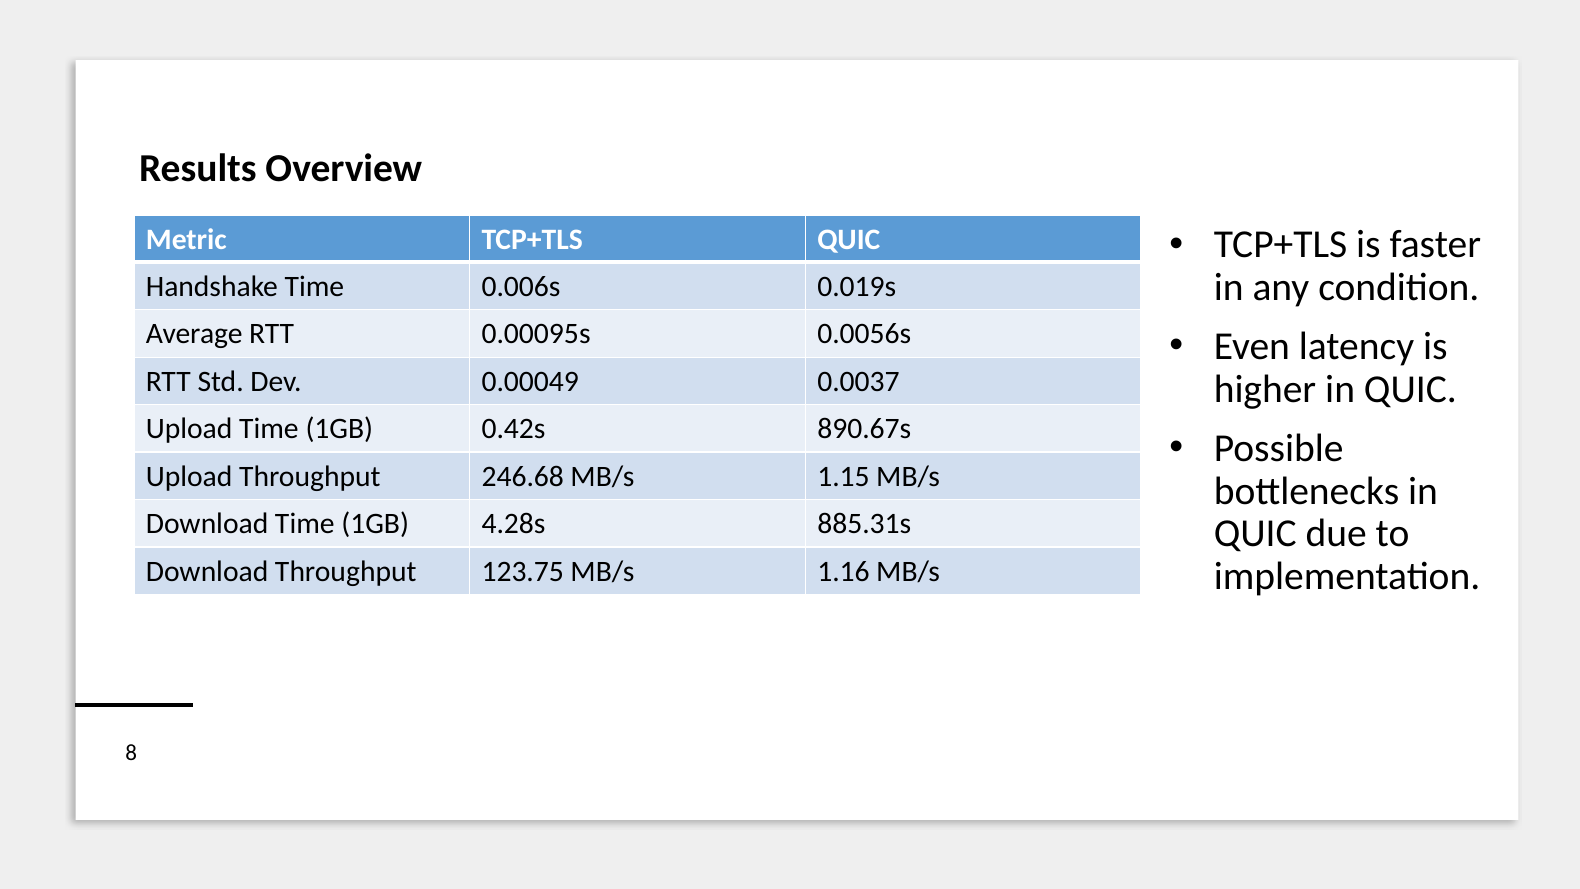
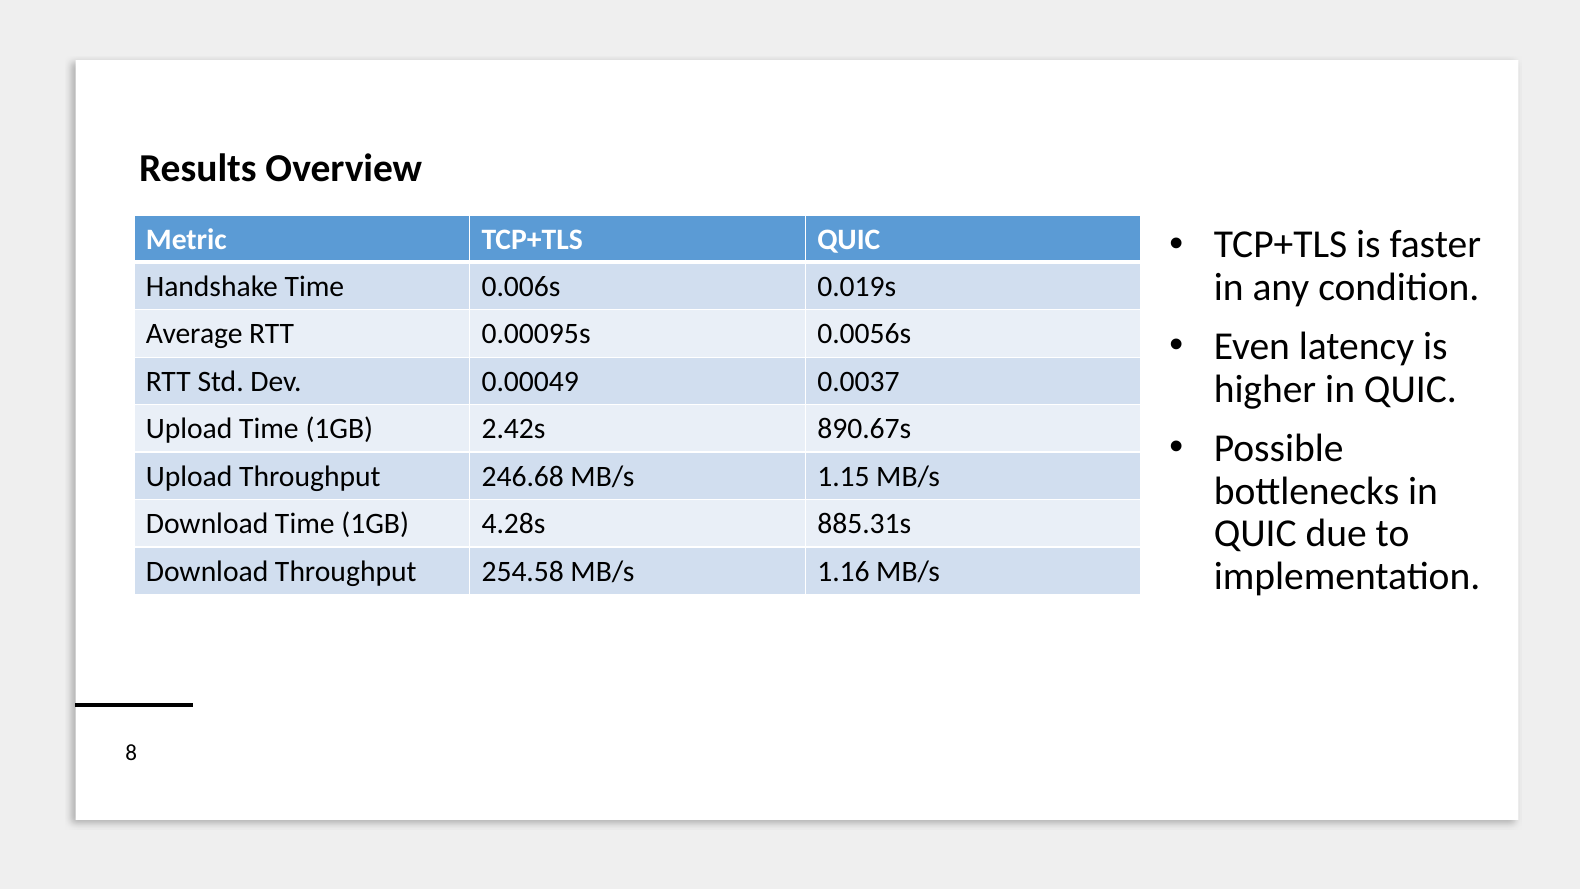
0.42s: 0.42s -> 2.42s (514, 429)
123.75: 123.75 -> 254.58 (523, 571)
